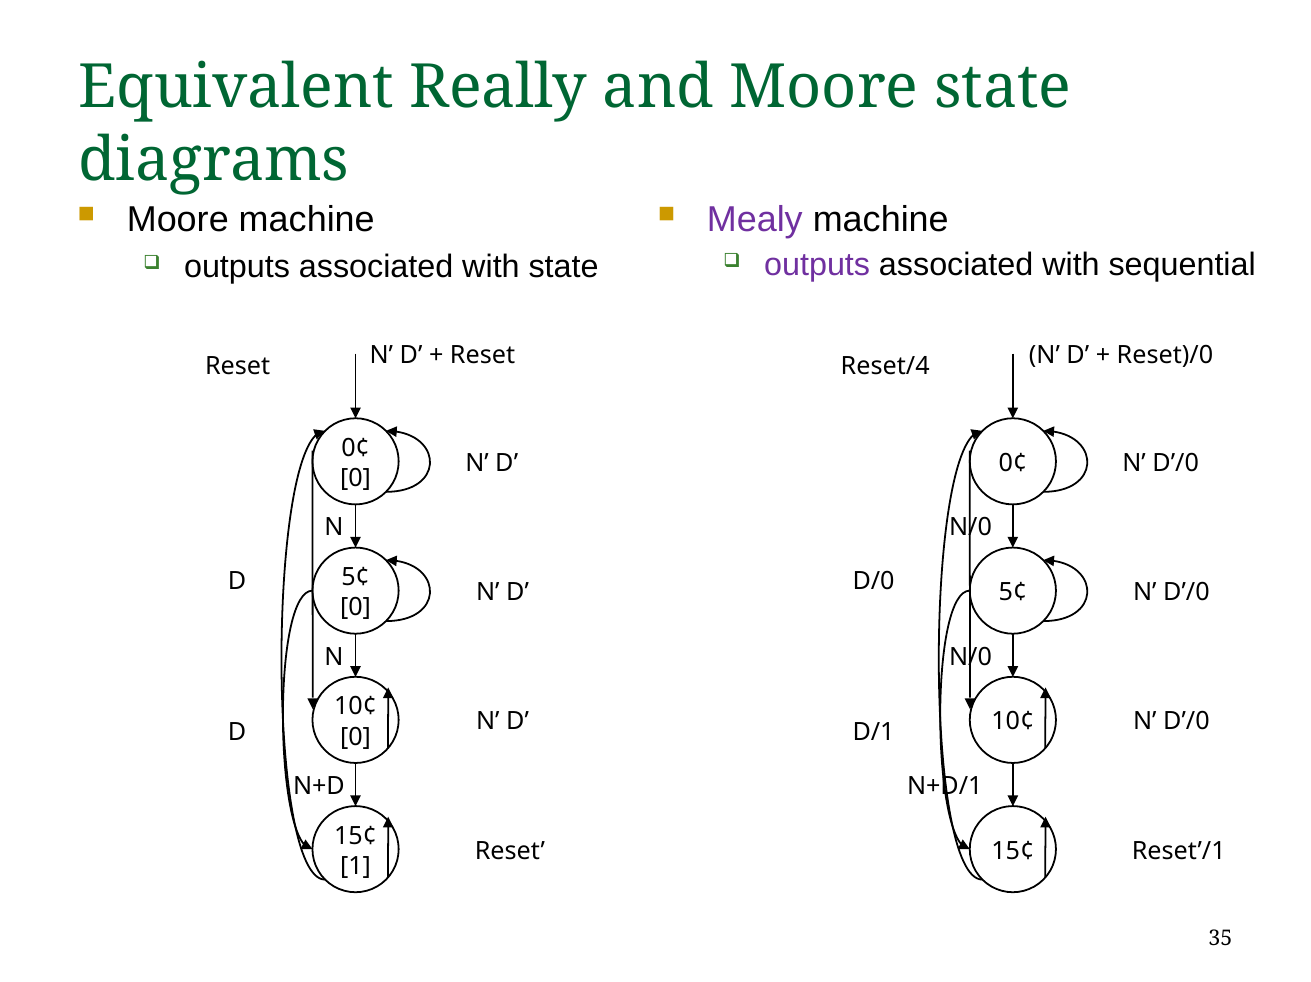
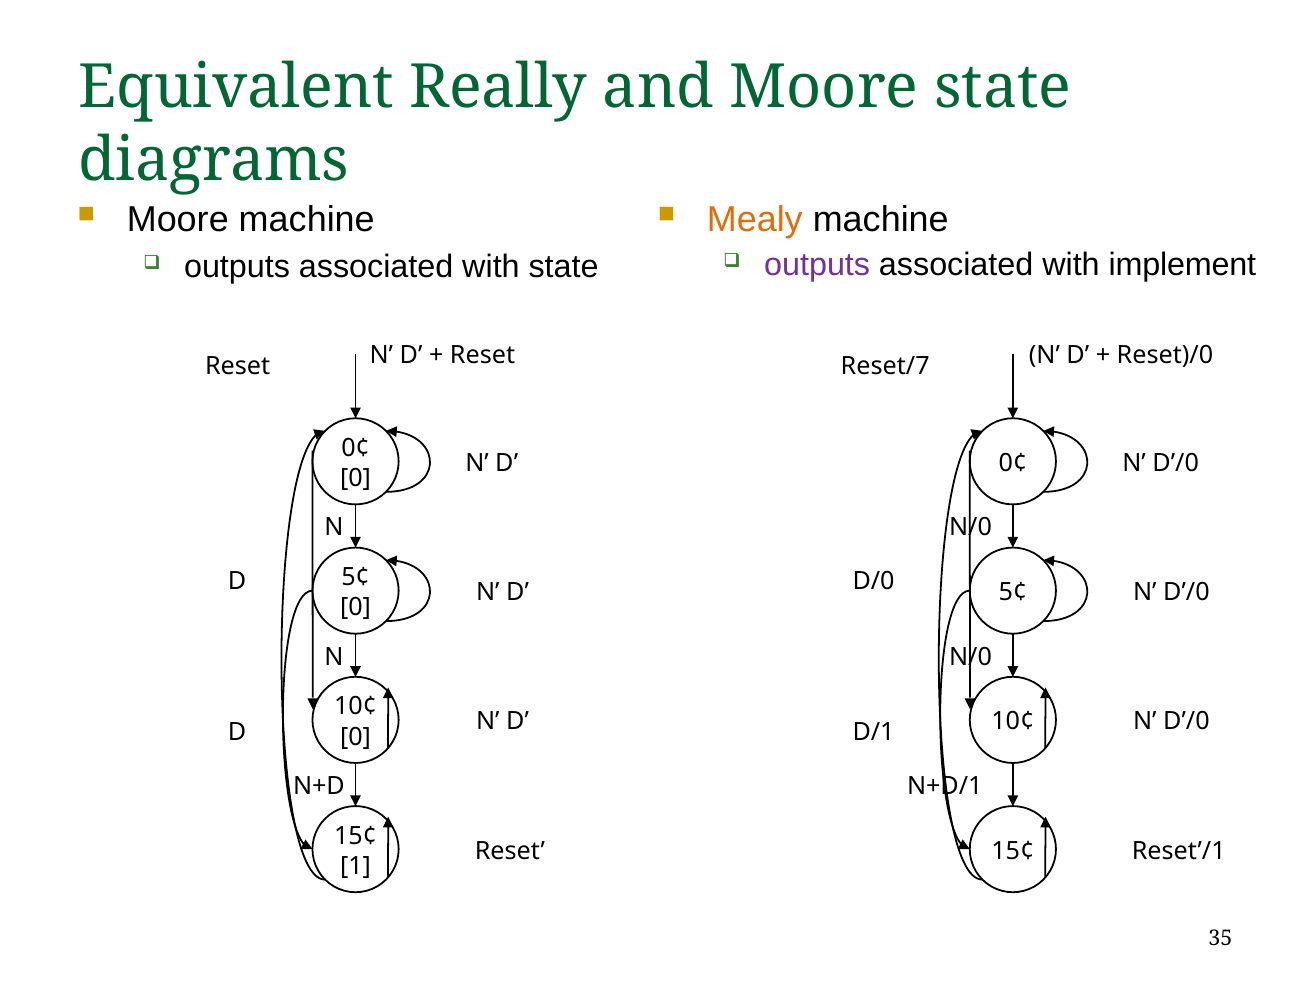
Mealy colour: purple -> orange (755, 220)
sequential: sequential -> implement (1182, 265)
Reset/4: Reset/4 -> Reset/7 (885, 366)
